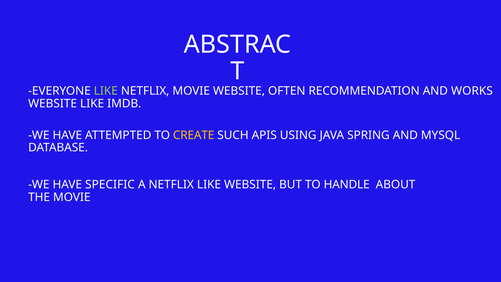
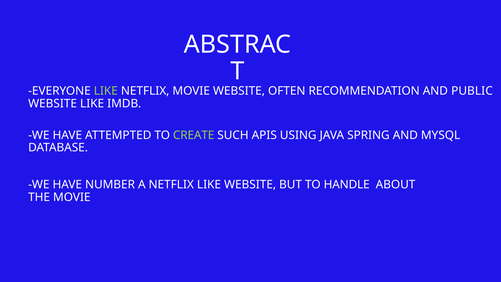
WORKS: WORKS -> PUBLIC (472, 91)
CREATE colour: yellow -> light green (194, 135)
SPECIFIC: SPECIFIC -> NUMBER (110, 184)
